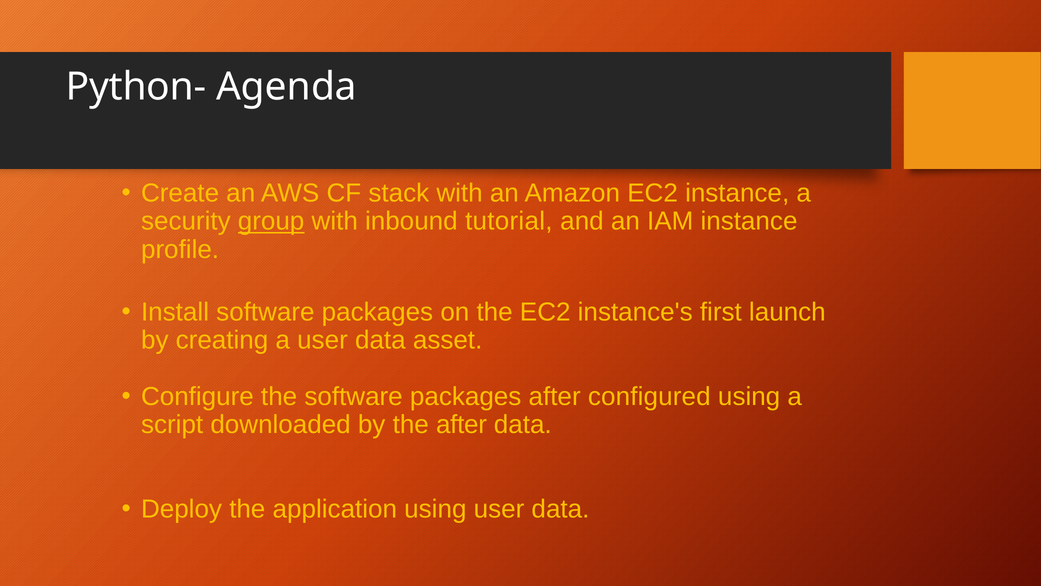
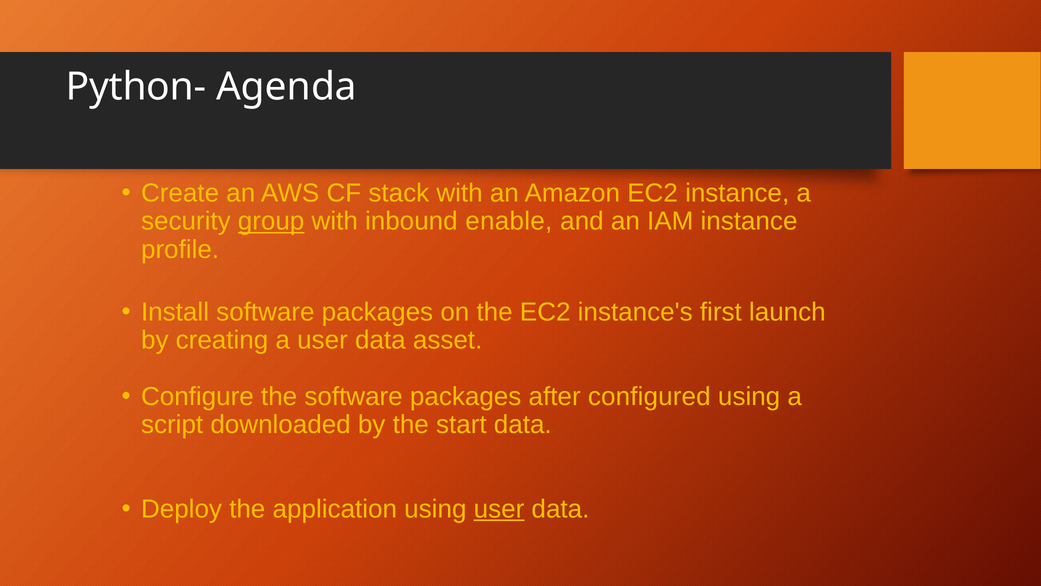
tutorial: tutorial -> enable (509, 221)
the after: after -> start (461, 424)
user underline: none -> present (499, 509)
